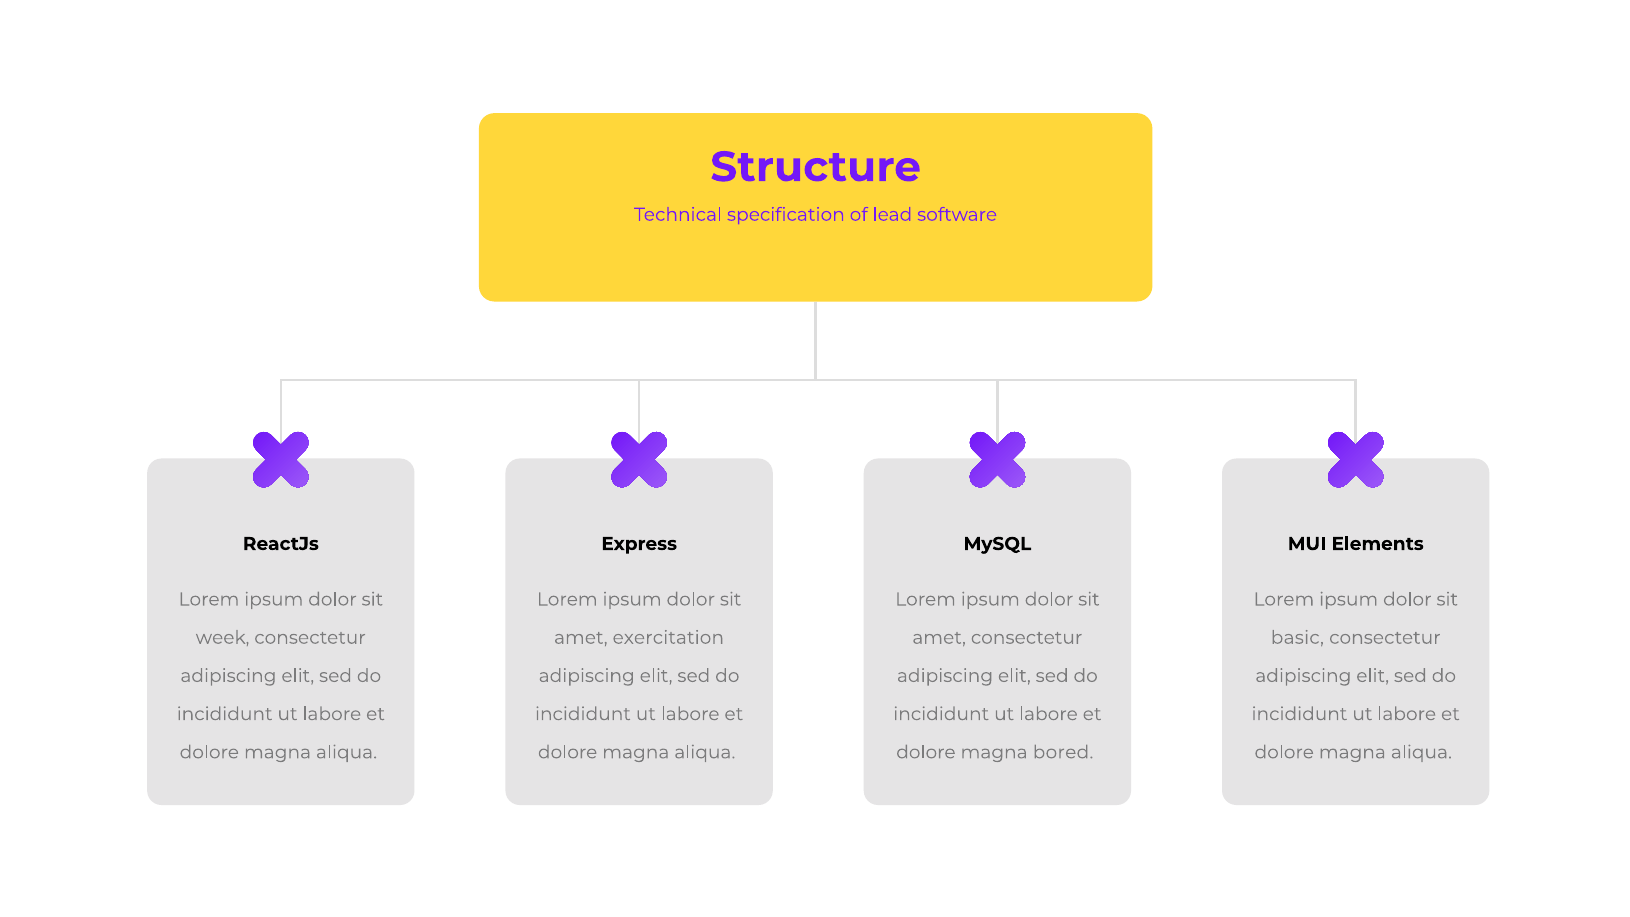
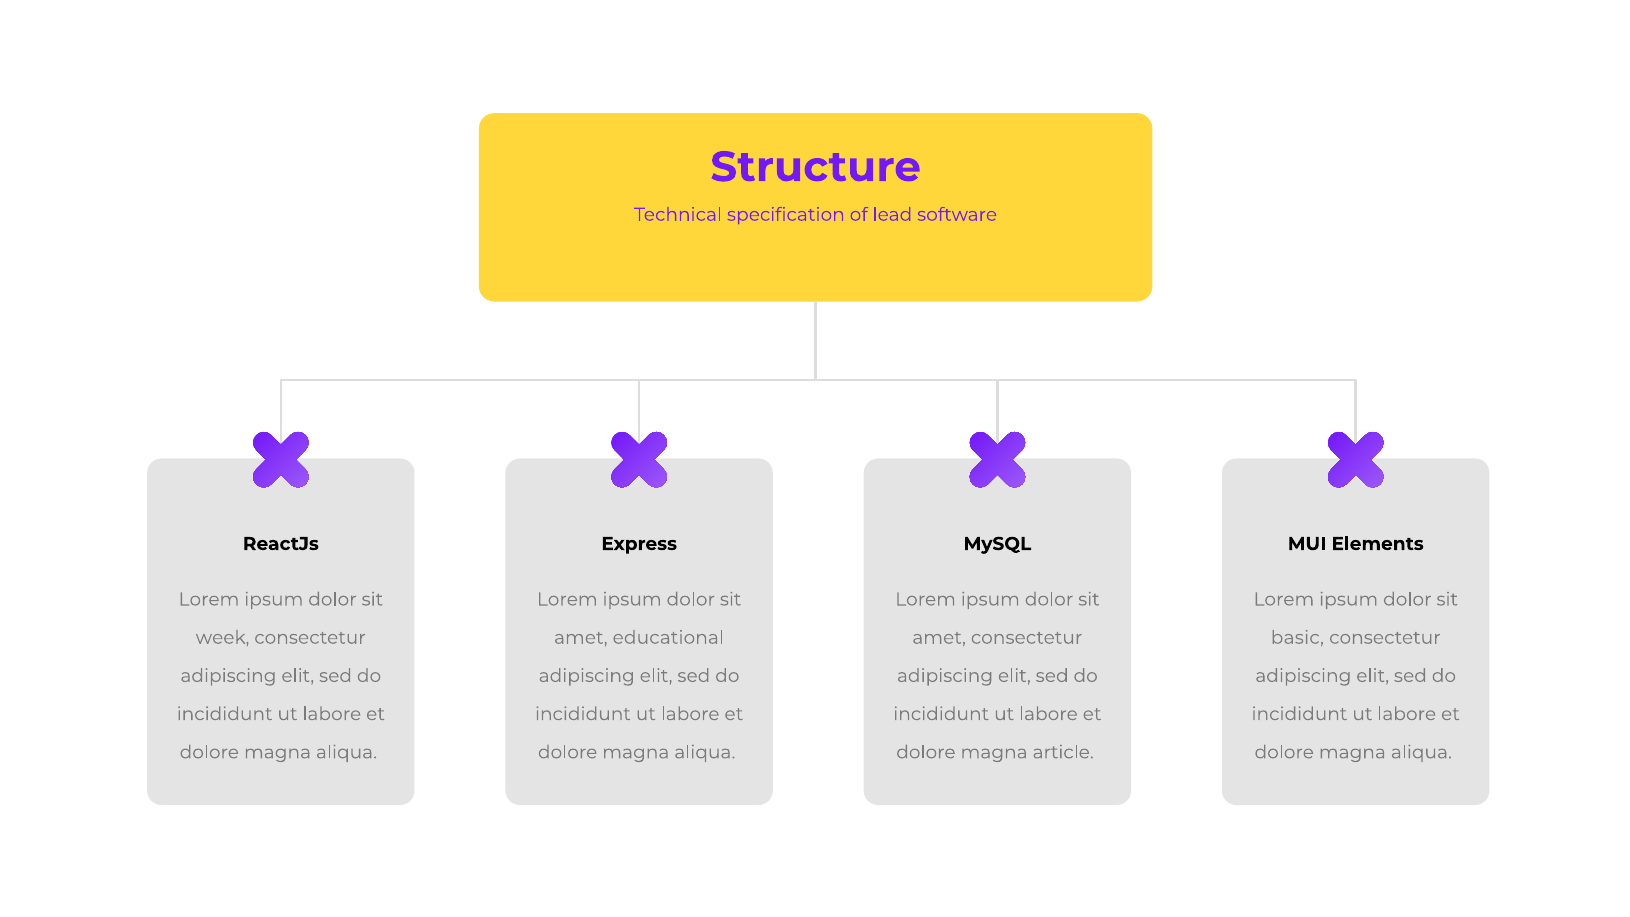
exercitation: exercitation -> educational (668, 638)
bored: bored -> article (1063, 752)
